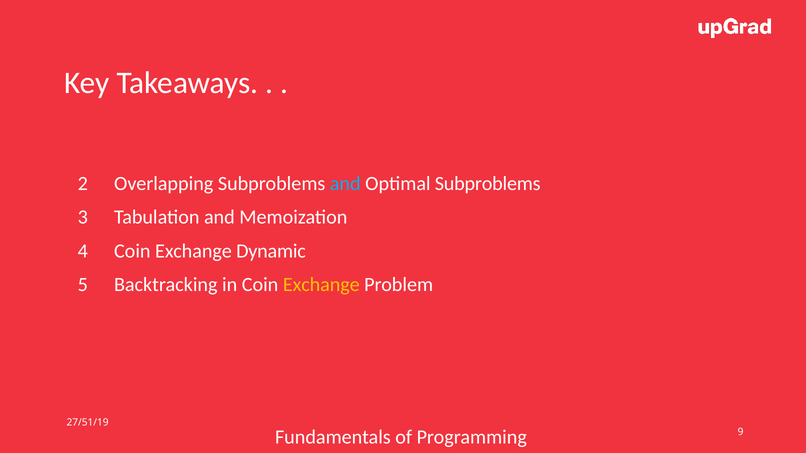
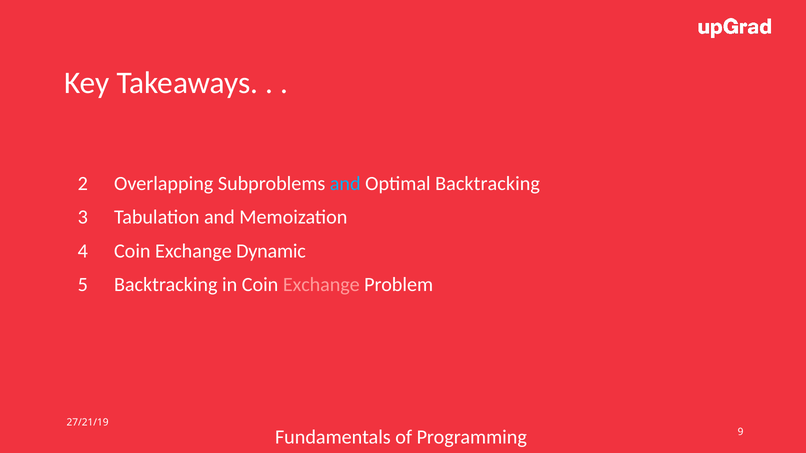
Optimal Subproblems: Subproblems -> Backtracking (488, 184)
Exchange colour: yellow -> pink (321, 285)
27/51/19: 27/51/19 -> 27/21/19 (88, 423)
